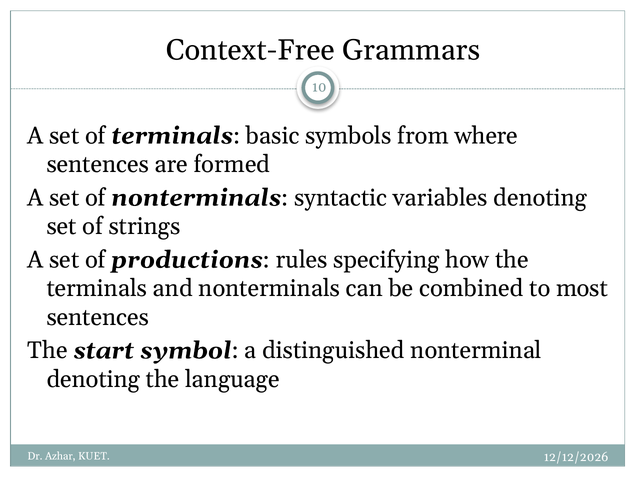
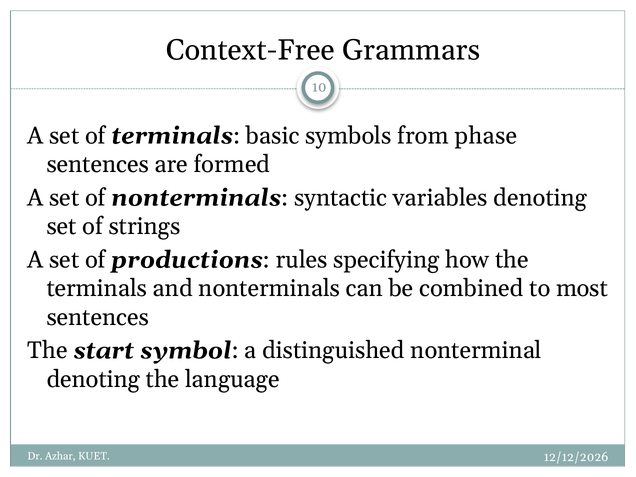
where: where -> phase (486, 136)
